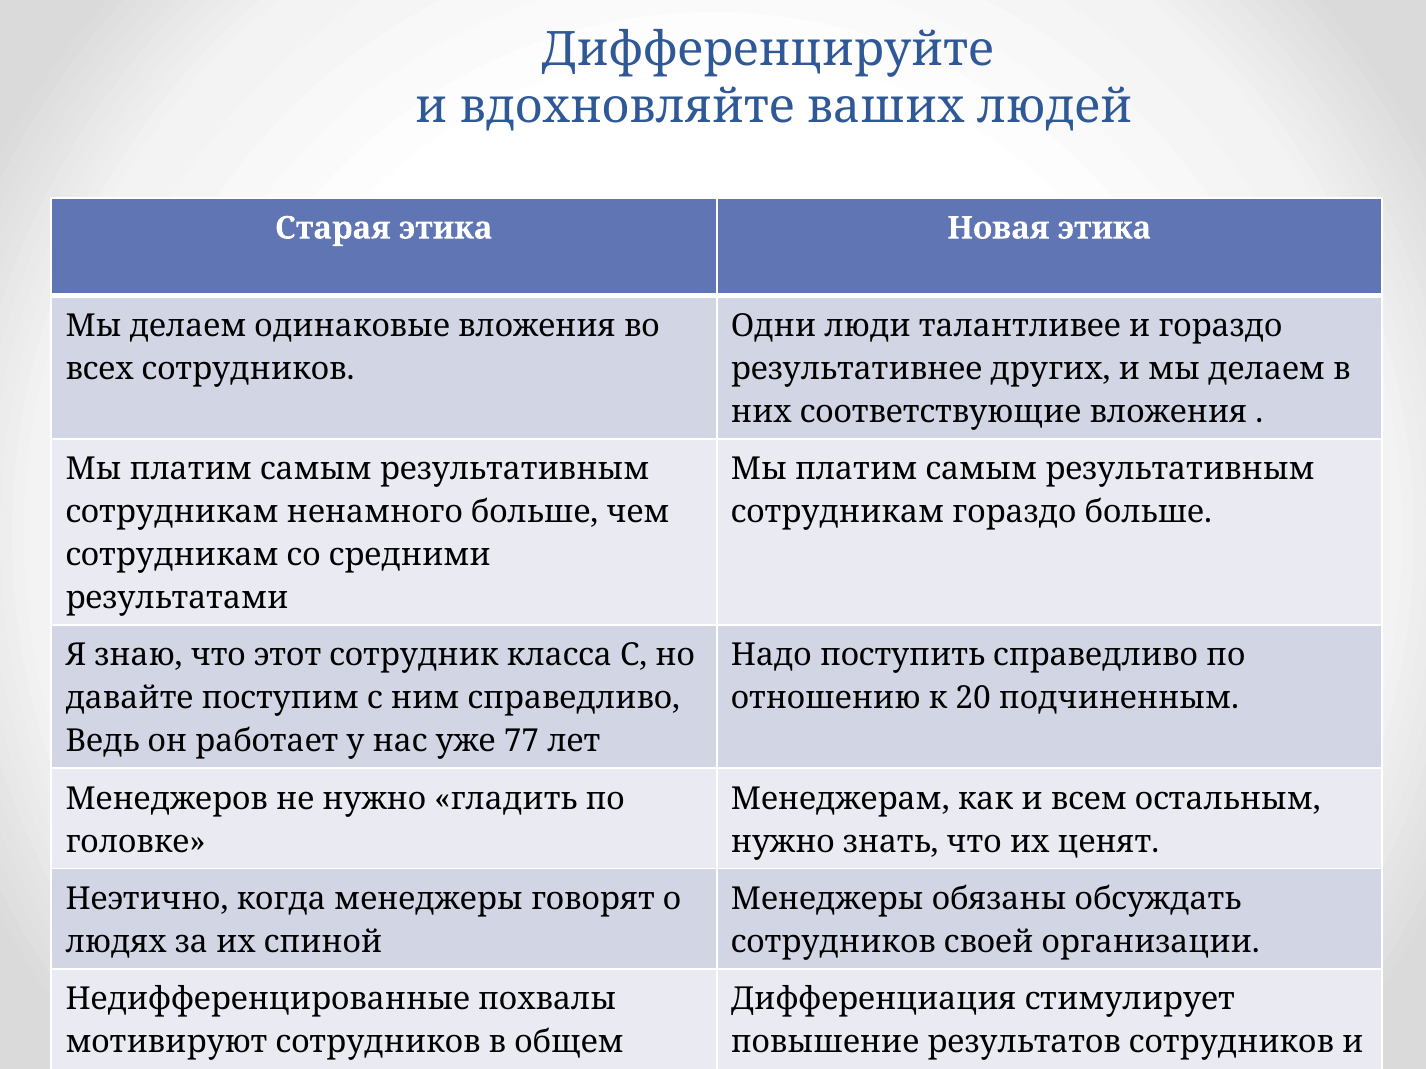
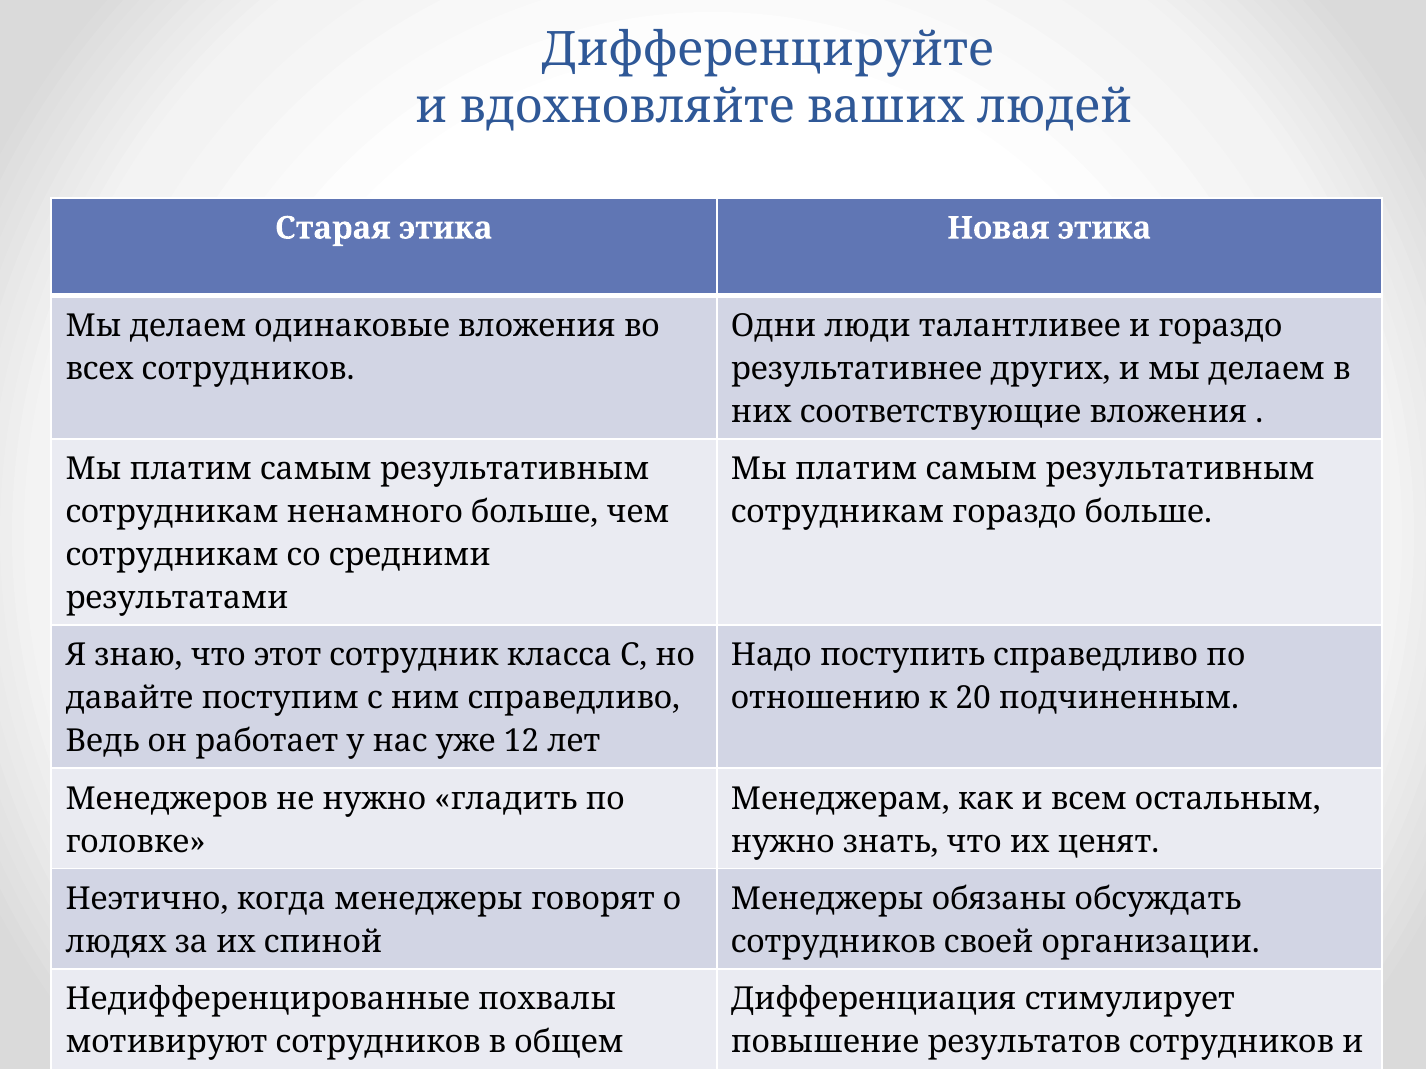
77: 77 -> 12 (522, 742)
